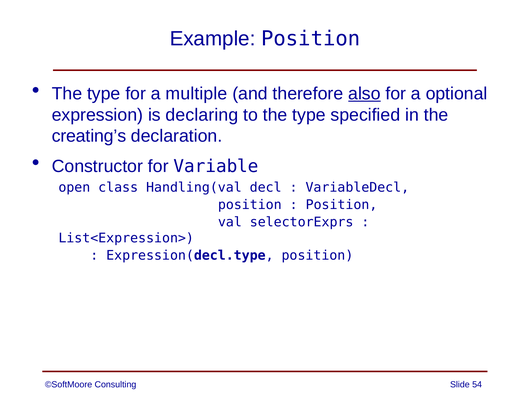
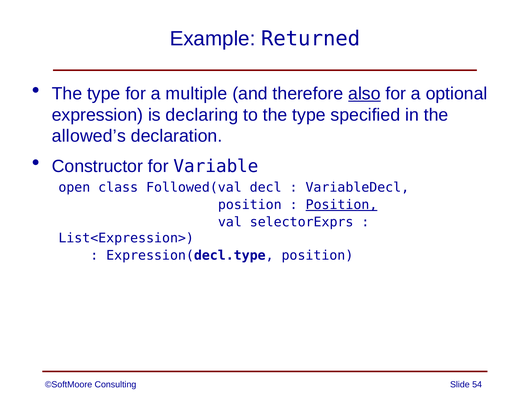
Example Position: Position -> Returned (311, 39)
creating’s: creating’s -> allowed’s (89, 136)
Handling(val: Handling(val -> Followed(val (194, 187)
Position underline: none -> present (341, 205)
